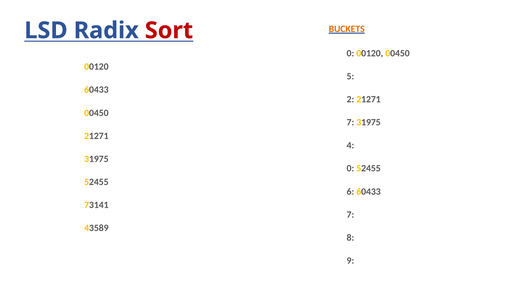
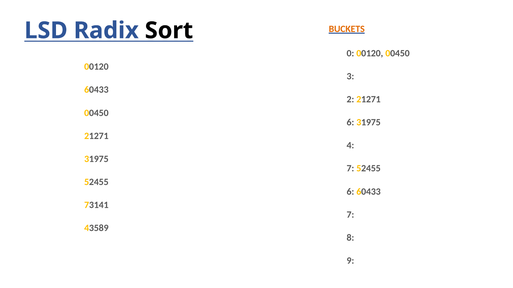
Sort colour: red -> black (169, 31)
5: 5 -> 3 (350, 76)
7: 7 -> 6 (350, 123)
0: 0 -> 7 (350, 169)
